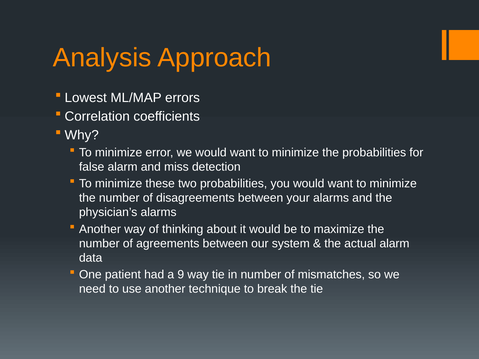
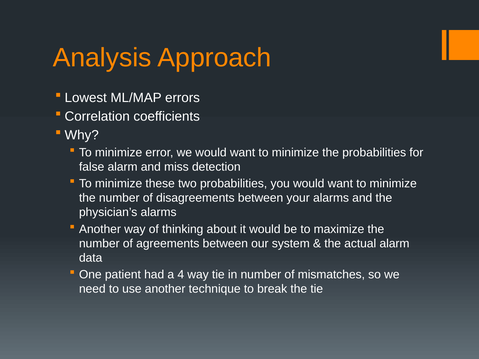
9: 9 -> 4 (181, 275)
